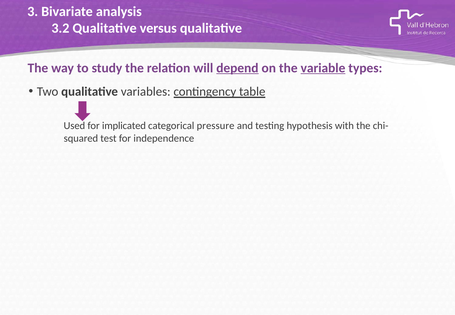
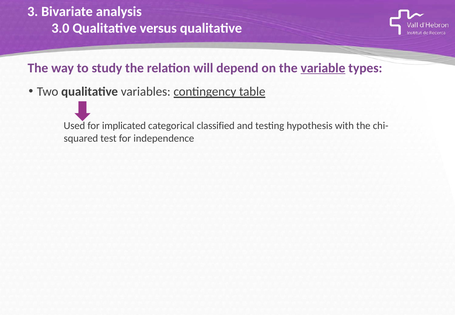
3.2: 3.2 -> 3.0 (60, 28)
depend underline: present -> none (237, 68)
pressure: pressure -> classified (216, 126)
